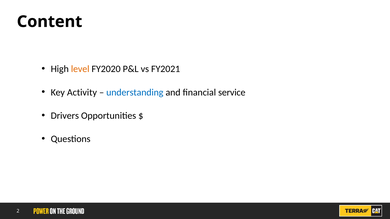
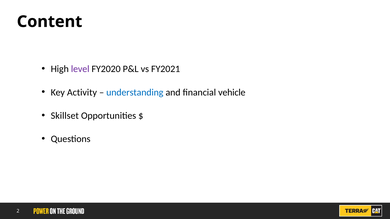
level colour: orange -> purple (80, 69)
service: service -> vehicle (232, 92)
Drivers: Drivers -> Skillset (65, 116)
